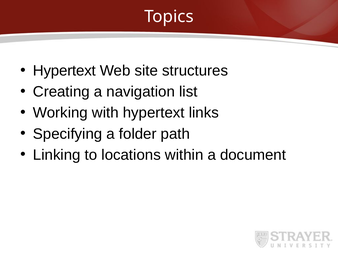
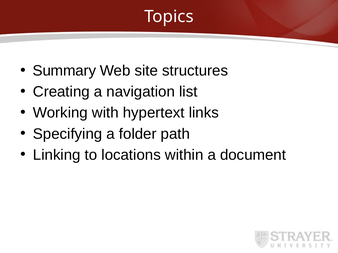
Hypertext: Hypertext -> Summary (64, 71)
